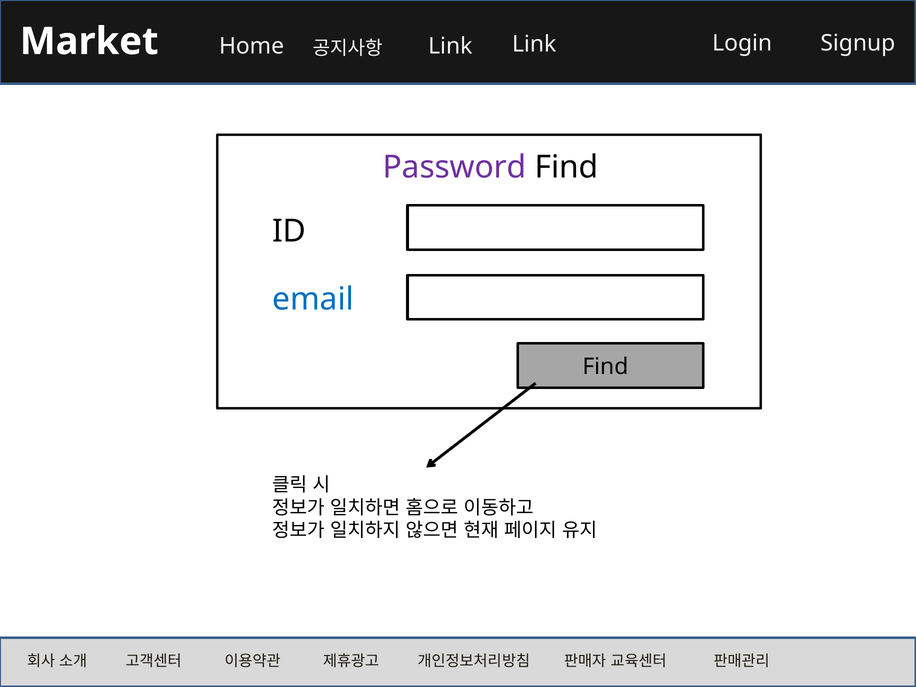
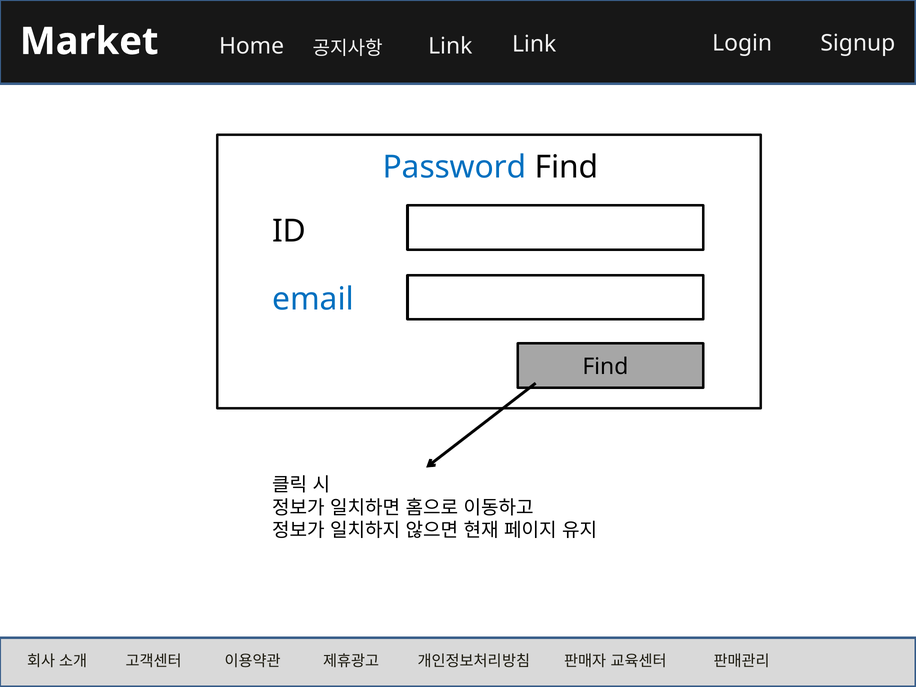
Password colour: purple -> blue (455, 167)
